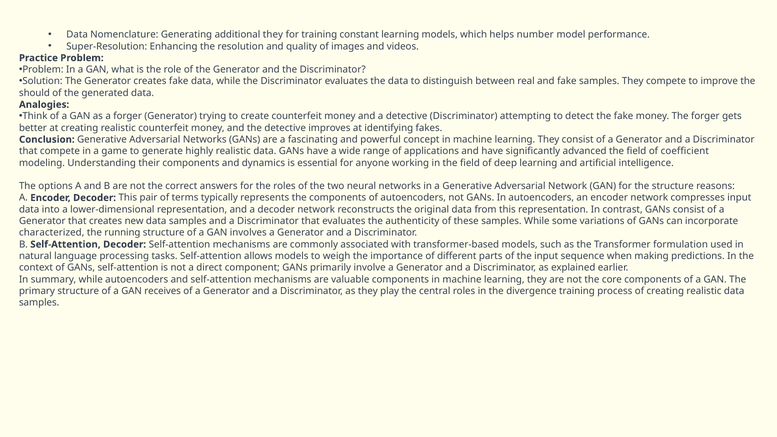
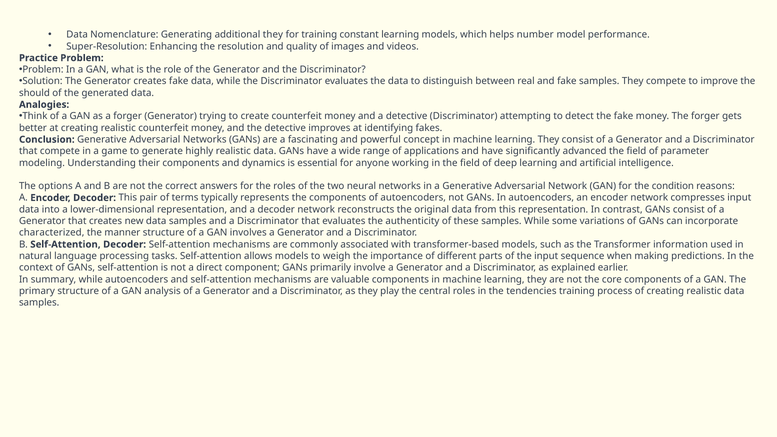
coefficient: coefficient -> parameter (685, 151)
the structure: structure -> condition (673, 186)
running: running -> manner (122, 233)
formulation: formulation -> information (681, 244)
receives: receives -> analysis (163, 291)
divergence: divergence -> tendencies (531, 291)
